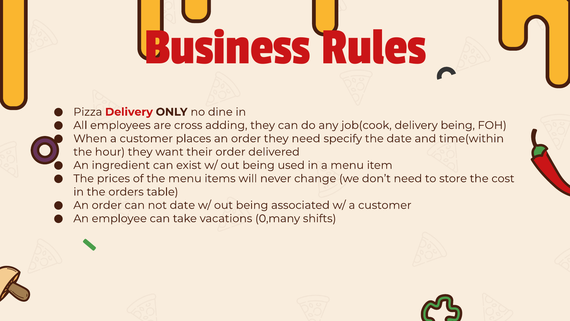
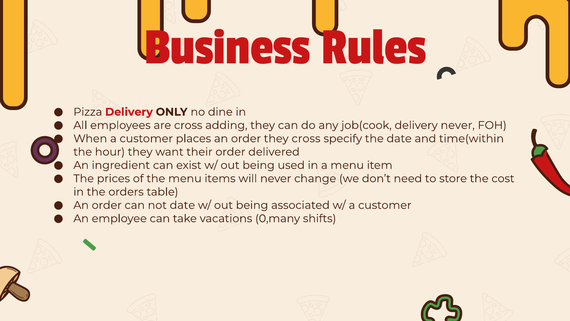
delivery being: being -> never (458, 125)
they need: need -> cross (306, 138)
